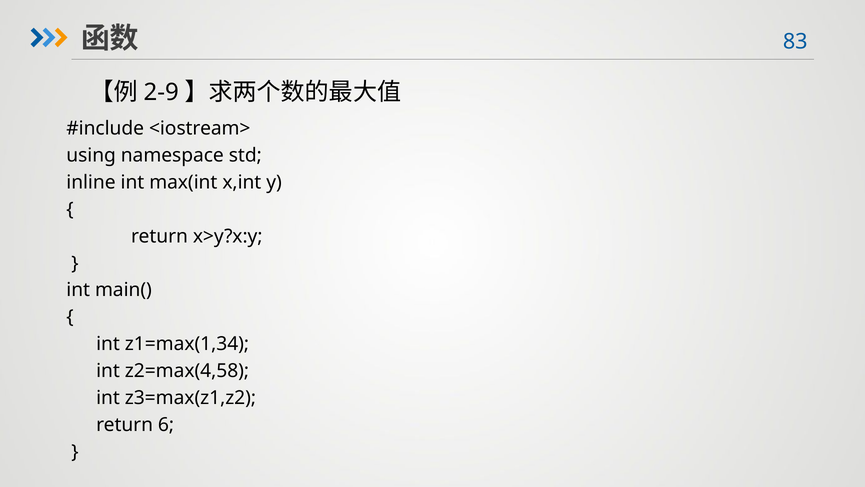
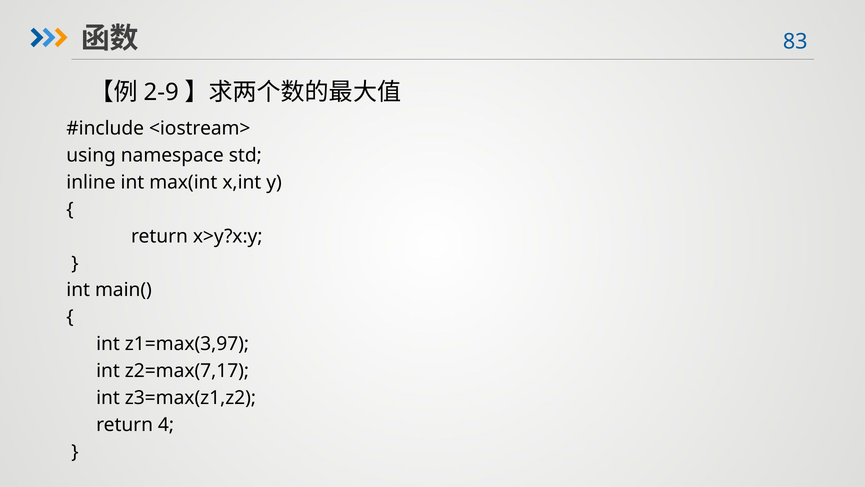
z1=max(1,34: z1=max(1,34 -> z1=max(3,97 (187, 344)
z2=max(4,58: z2=max(4,58 -> z2=max(7,17 (187, 371)
6: 6 -> 4 (166, 424)
